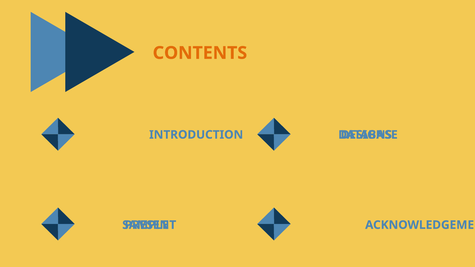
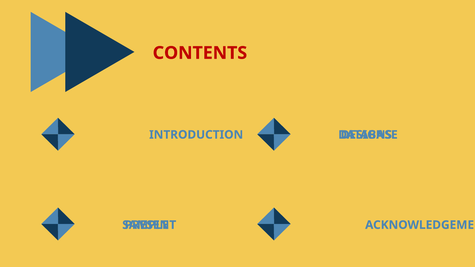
CONTENTS colour: orange -> red (200, 53)
